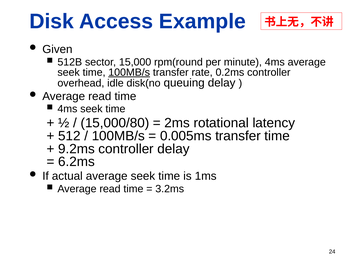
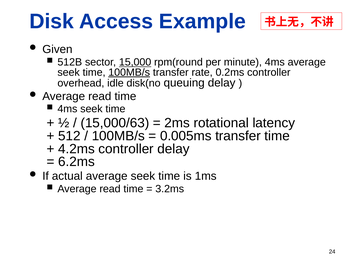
15,000 underline: none -> present (135, 62)
15,000/80: 15,000/80 -> 15,000/63 (115, 123)
9.2ms: 9.2ms -> 4.2ms (76, 149)
